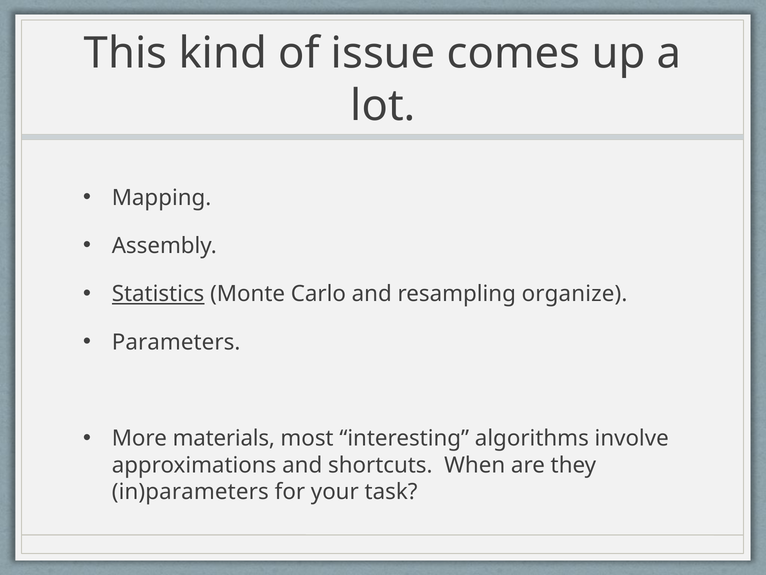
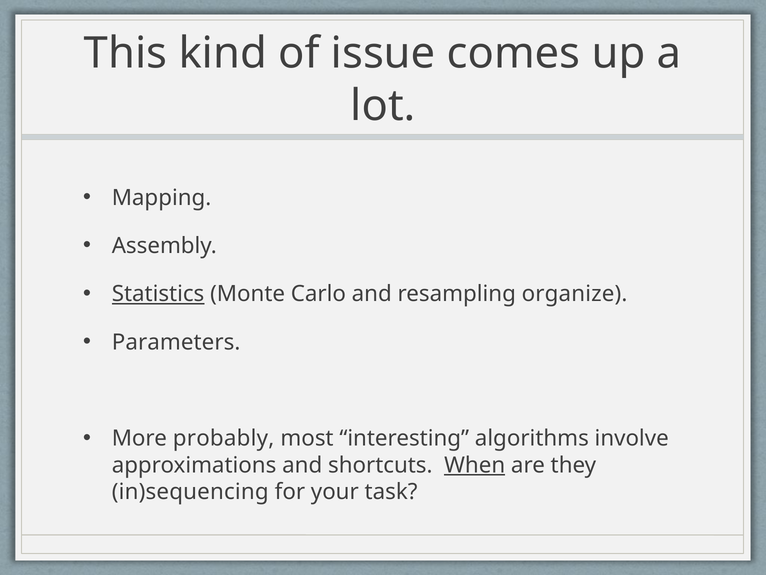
materials: materials -> probably (224, 438)
When underline: none -> present (475, 465)
in)parameters: in)parameters -> in)sequencing (190, 492)
